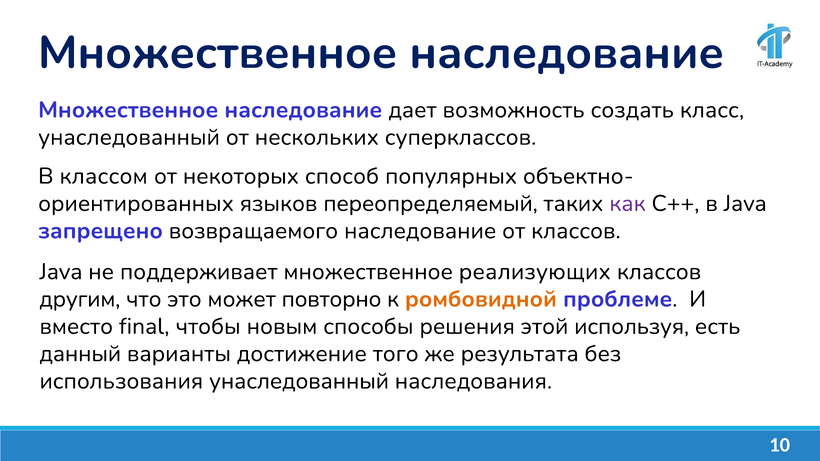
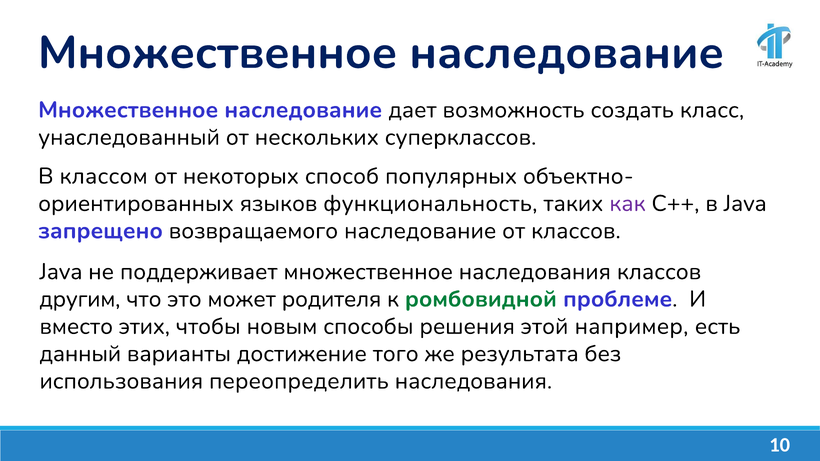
переопределяемый: переопределяемый -> функциональность (430, 204)
множественное реализующих: реализующих -> наследования (535, 272)
повторно: повторно -> родителя (331, 299)
ромбовидной colour: orange -> green (481, 299)
final: final -> этих (144, 327)
используя: используя -> например (631, 327)
использования унаследованный: унаследованный -> переопределить (299, 381)
